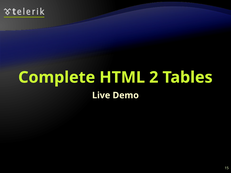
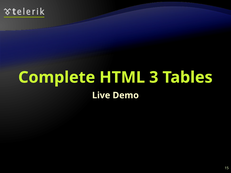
2: 2 -> 3 (154, 77)
